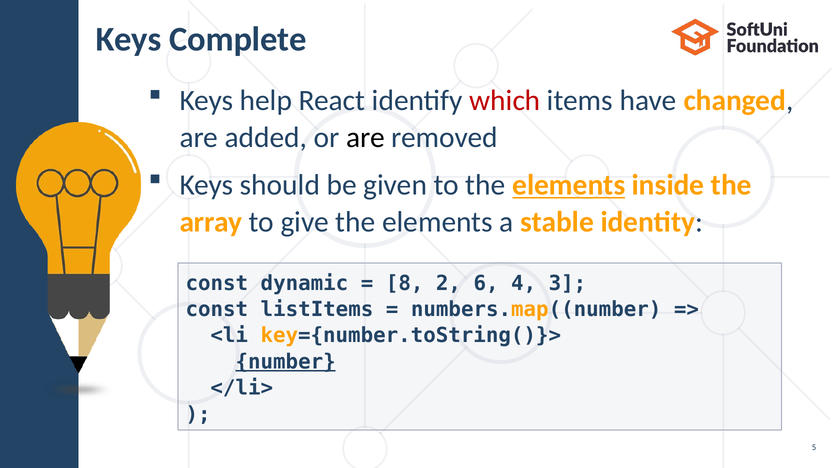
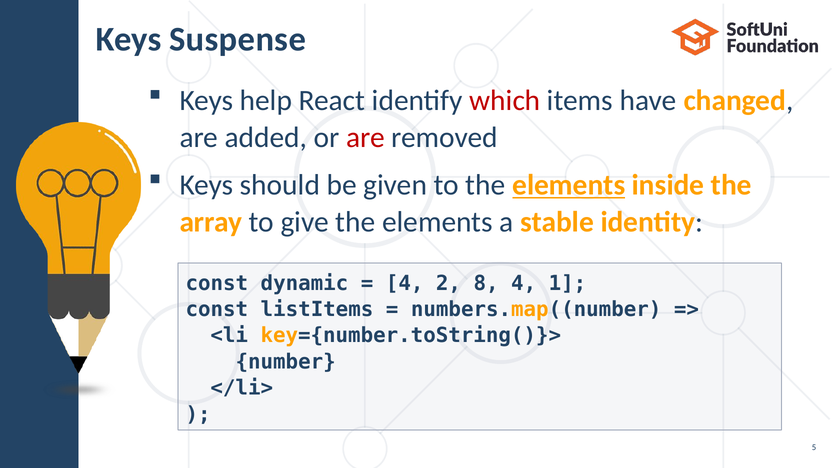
Complete: Complete -> Suspense (238, 39)
are colour: black -> red (366, 138)
8: 8 -> 4 (405, 283)
6: 6 -> 8 (486, 283)
3: 3 -> 1 (567, 283)
number underline: present -> none (286, 362)
